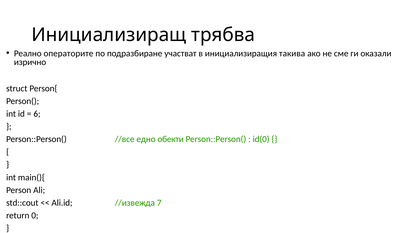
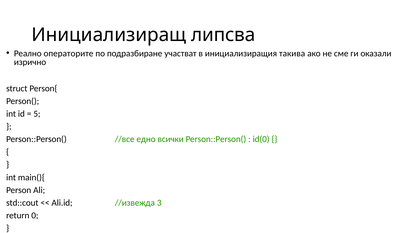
трябва: трябва -> липсва (223, 35)
6: 6 -> 5 (37, 114)
обекти: обекти -> всички (171, 139)
7: 7 -> 3 (159, 203)
